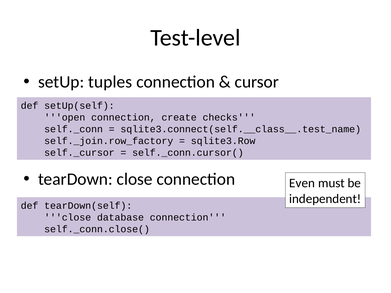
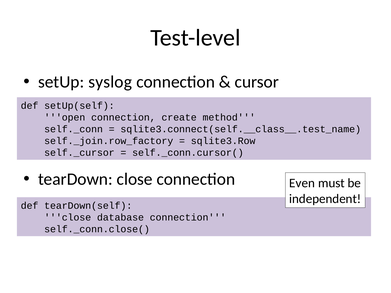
tuples: tuples -> syslog (110, 82)
checks: checks -> method (229, 118)
